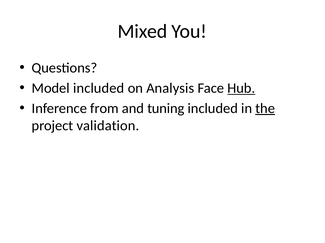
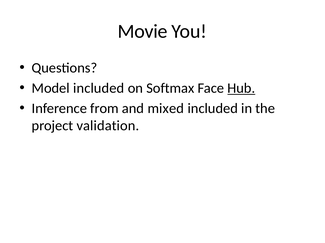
Mixed: Mixed -> Movie (143, 31)
Analysis: Analysis -> Softmax (170, 88)
tuning: tuning -> mixed (166, 109)
the underline: present -> none (265, 109)
